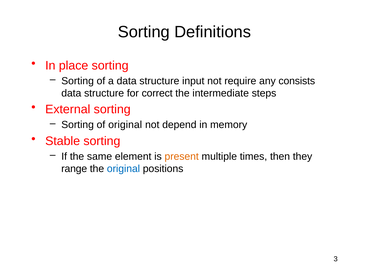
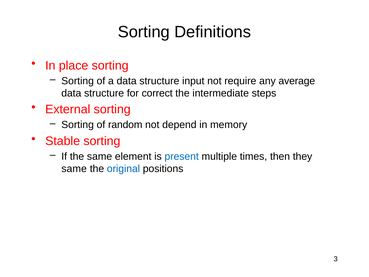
consists: consists -> average (297, 81)
of original: original -> random (125, 125)
present colour: orange -> blue (182, 156)
range: range -> same (74, 169)
